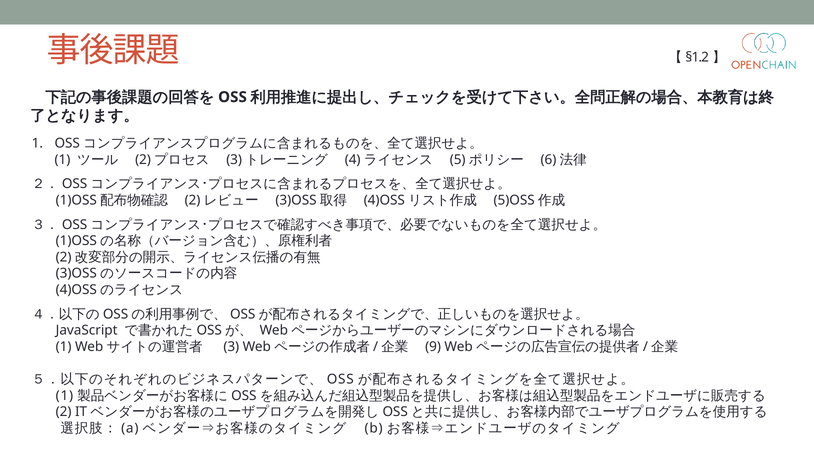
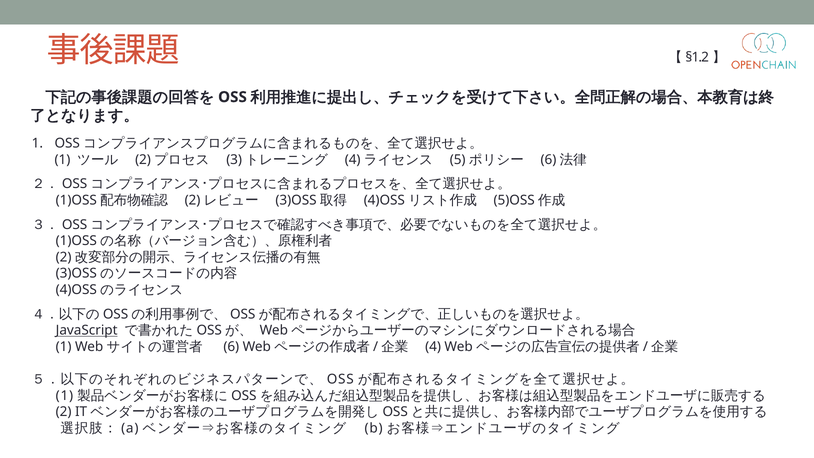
JavaScript underline: none -> present (87, 330)
3: 3 -> 6 (231, 347)
9: 9 -> 4 (433, 347)
